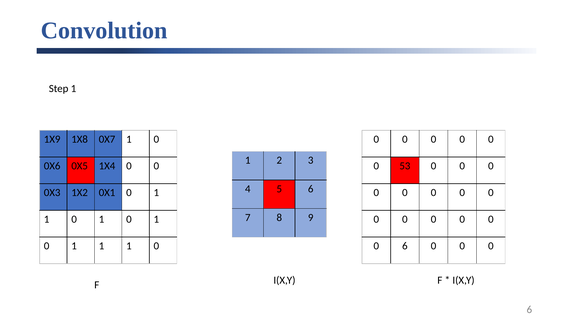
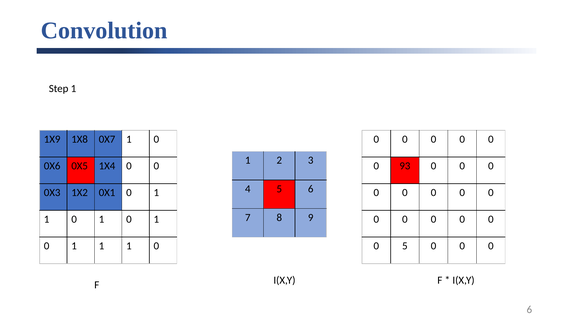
53: 53 -> 93 (405, 166)
0 6: 6 -> 5 (405, 246)
